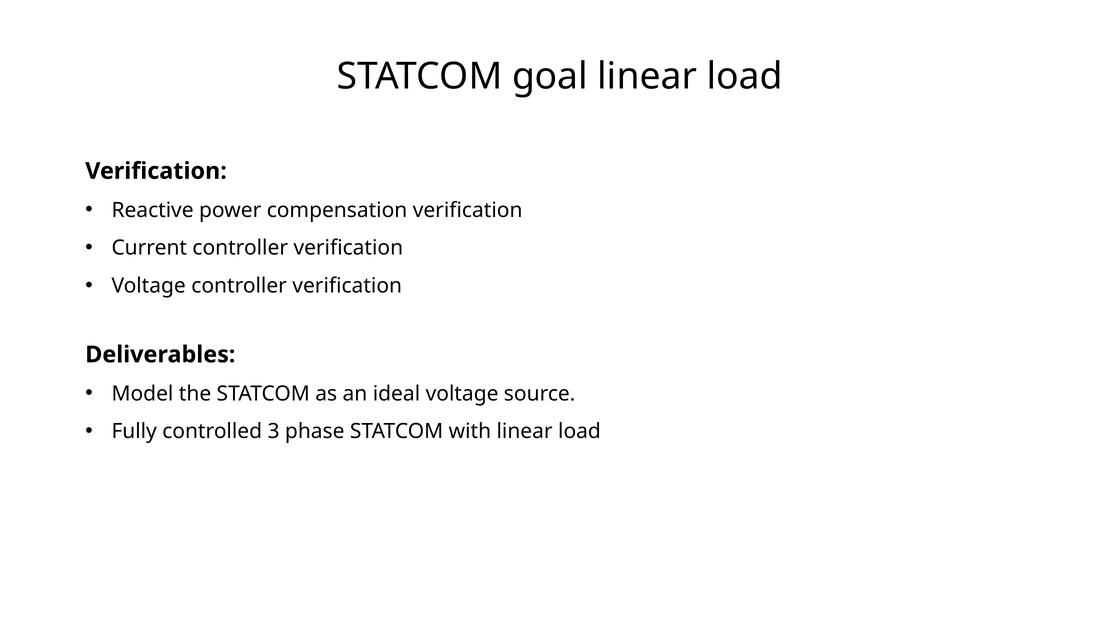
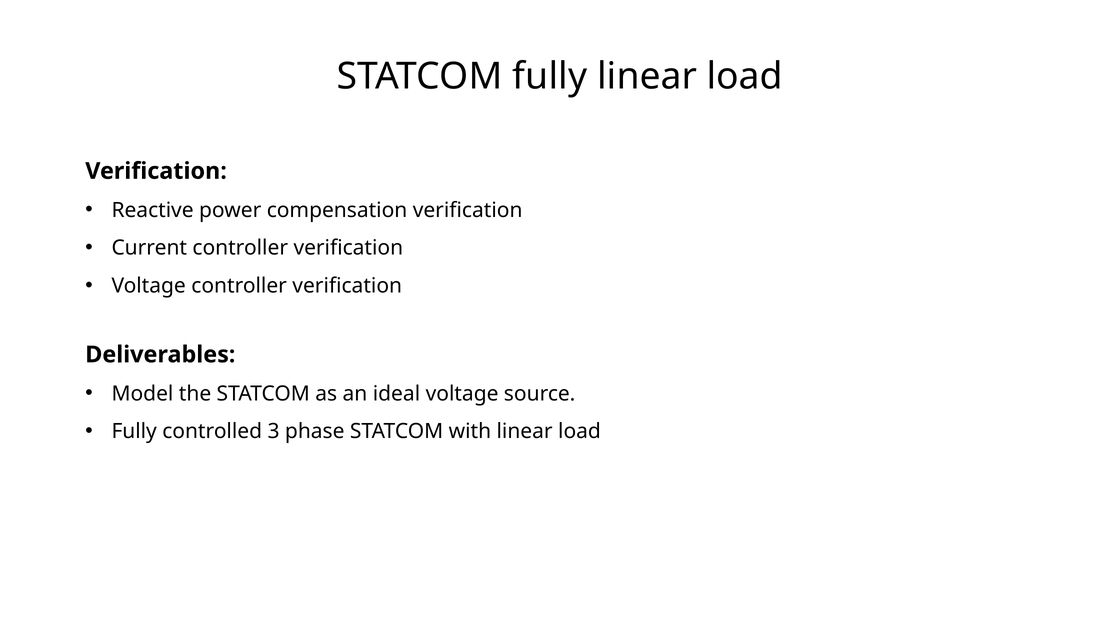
STATCOM goal: goal -> fully (550, 76)
